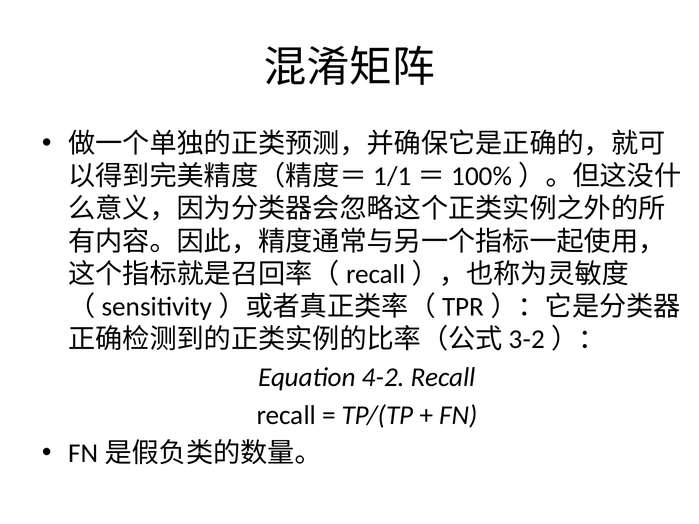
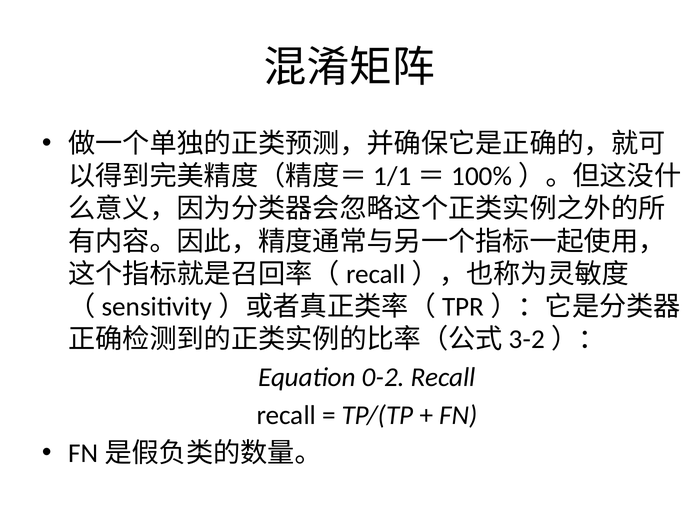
4-2: 4-2 -> 0-2 (383, 377)
